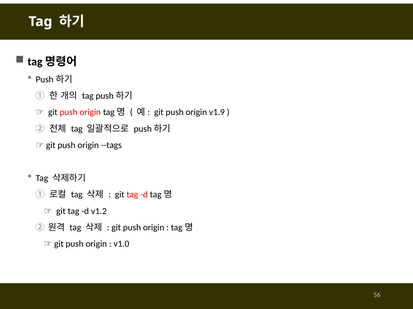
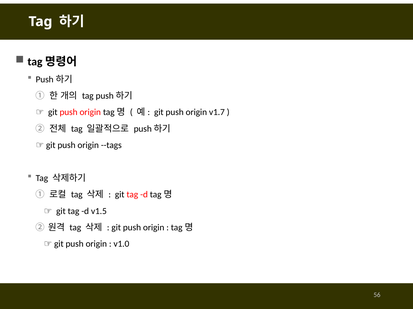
v1.9: v1.9 -> v1.7 (217, 113)
v1.2: v1.2 -> v1.5 (99, 212)
